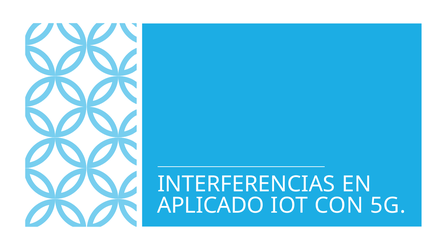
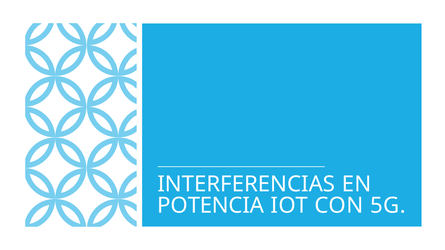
APLICADO: APLICADO -> POTENCIA (211, 206)
